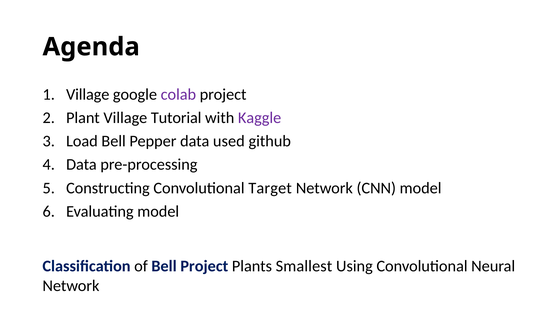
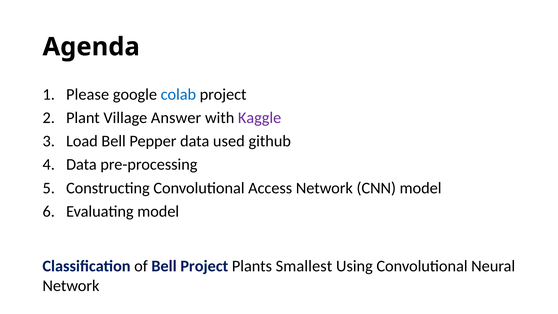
Village: Village -> Please (88, 94)
colab colour: purple -> blue (178, 94)
Tutorial: Tutorial -> Answer (176, 118)
Target: Target -> Access (270, 188)
